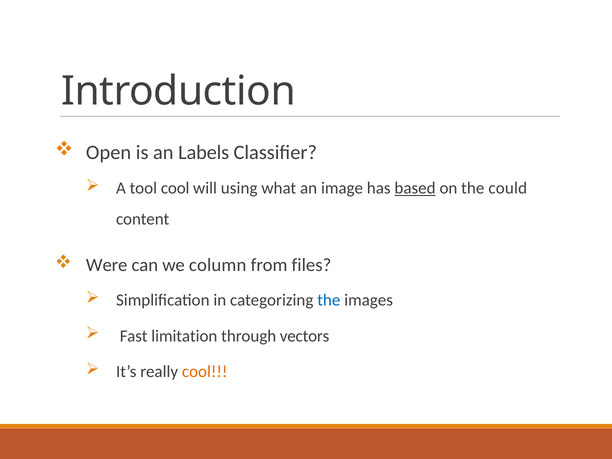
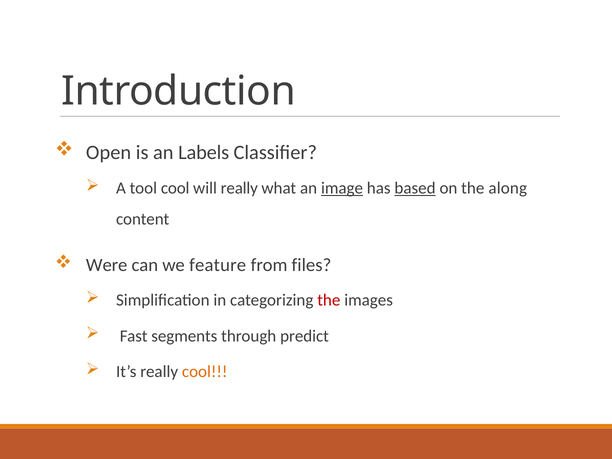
will using: using -> really (239, 188)
image underline: none -> present (342, 188)
could: could -> along (508, 188)
column: column -> feature (218, 265)
the colour: blue -> red (329, 300)
limitation: limitation -> segments (184, 336)
vectors: vectors -> predict (305, 336)
